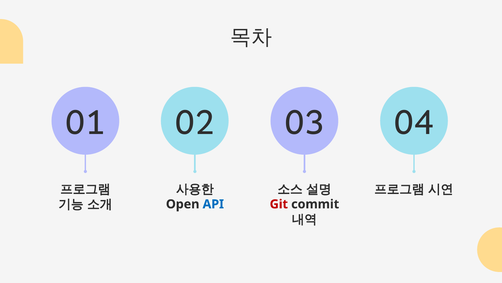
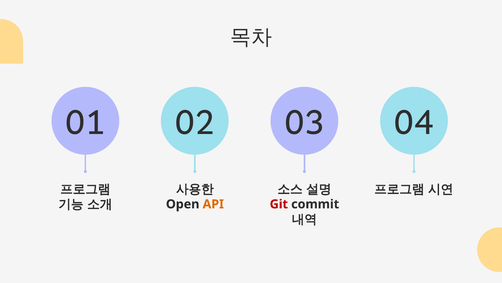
API colour: blue -> orange (213, 204)
